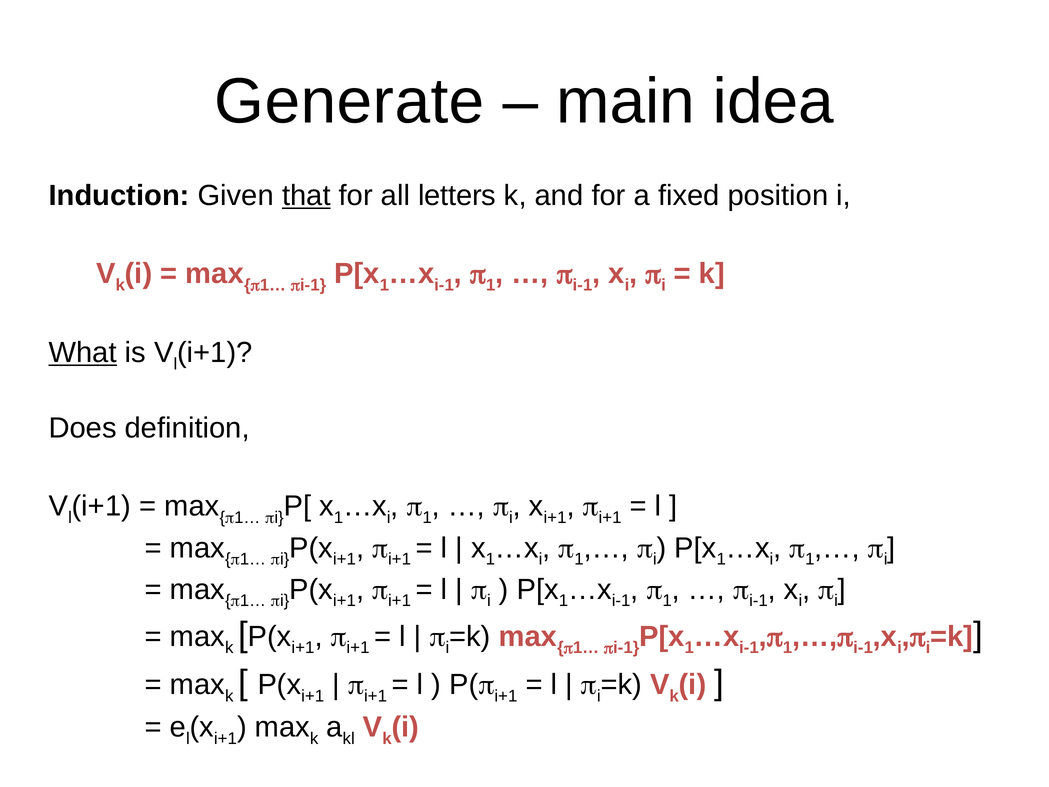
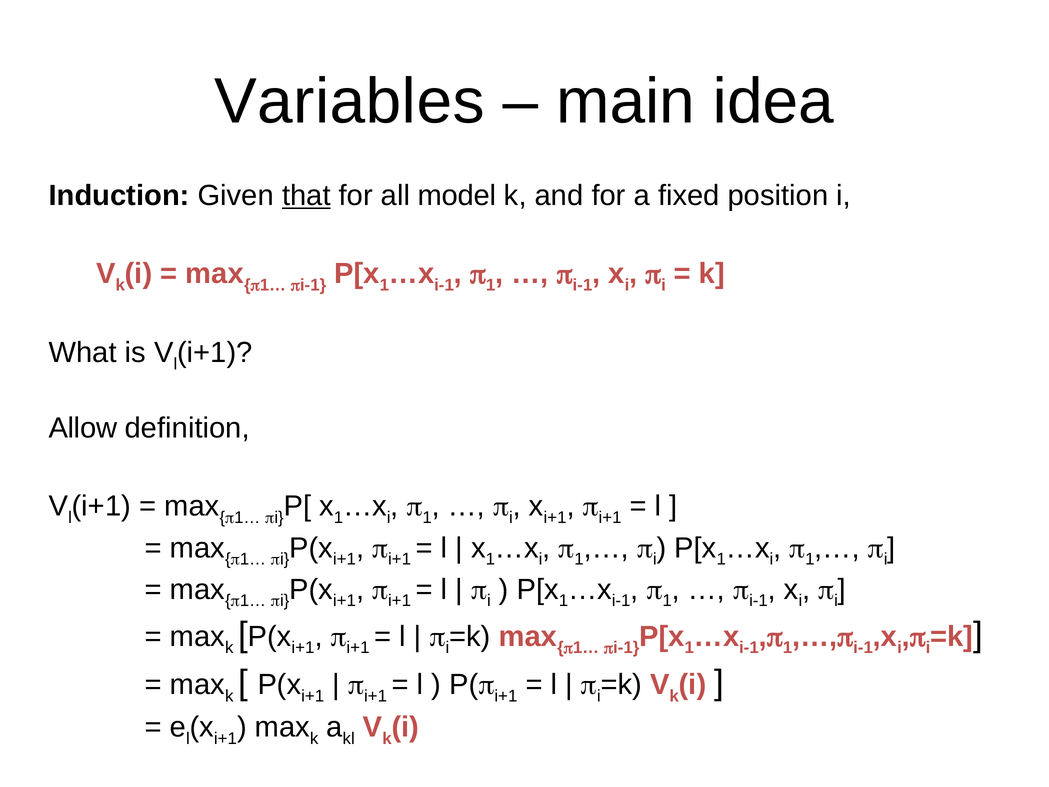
Generate: Generate -> Variables (349, 102)
letters: letters -> model (457, 196)
What underline: present -> none (83, 353)
Does: Does -> Allow (83, 428)
